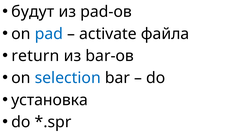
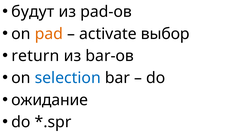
pad colour: blue -> orange (49, 34)
файла: файла -> выбор (165, 34)
установка: установка -> ожидание (50, 100)
